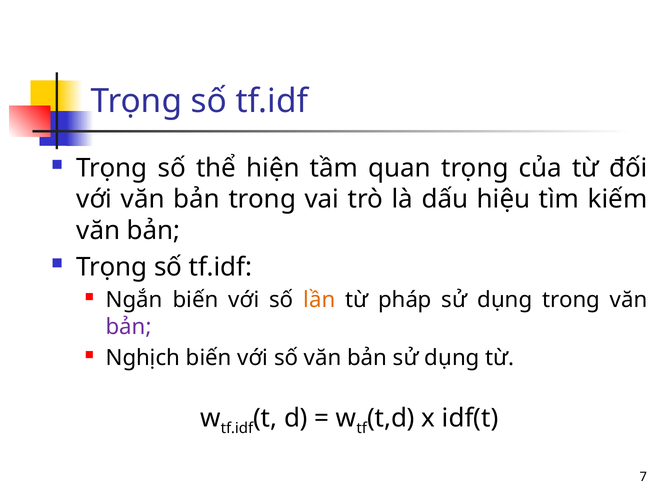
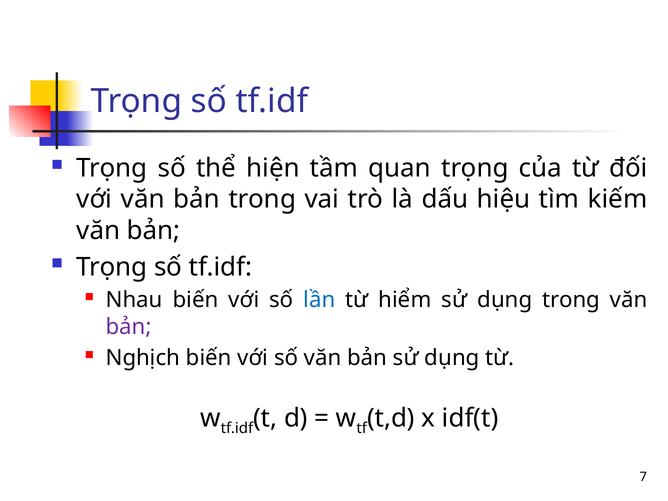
Ngắn: Ngắn -> Nhau (134, 300)
lần colour: orange -> blue (319, 300)
pháp: pháp -> hiểm (405, 300)
